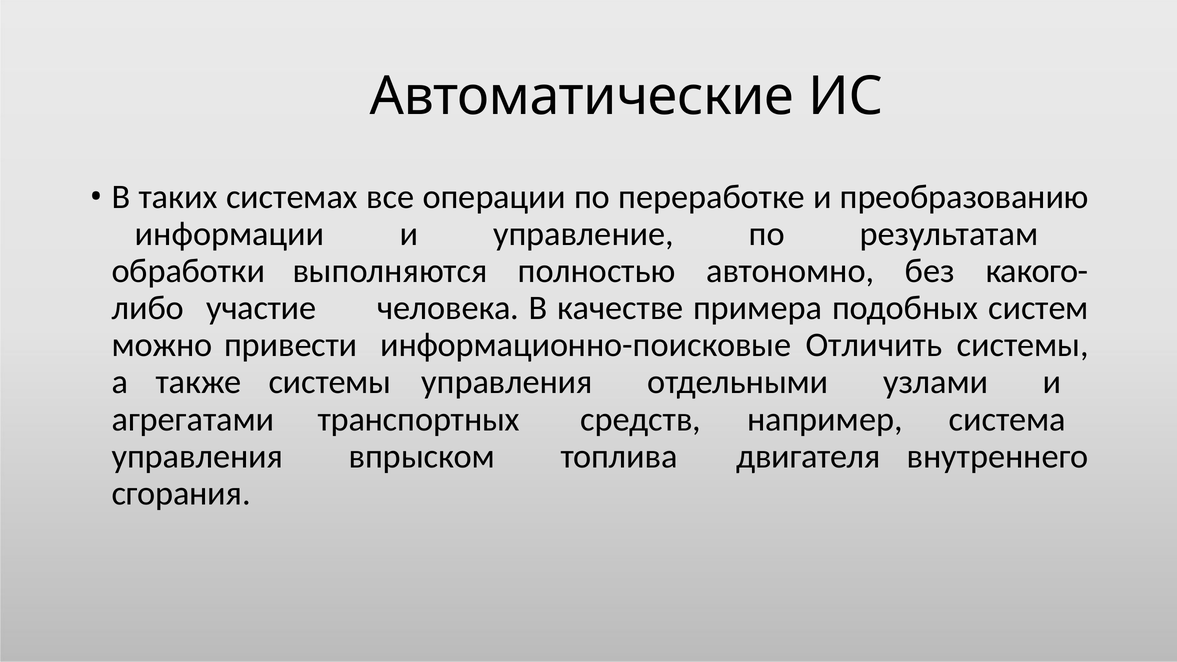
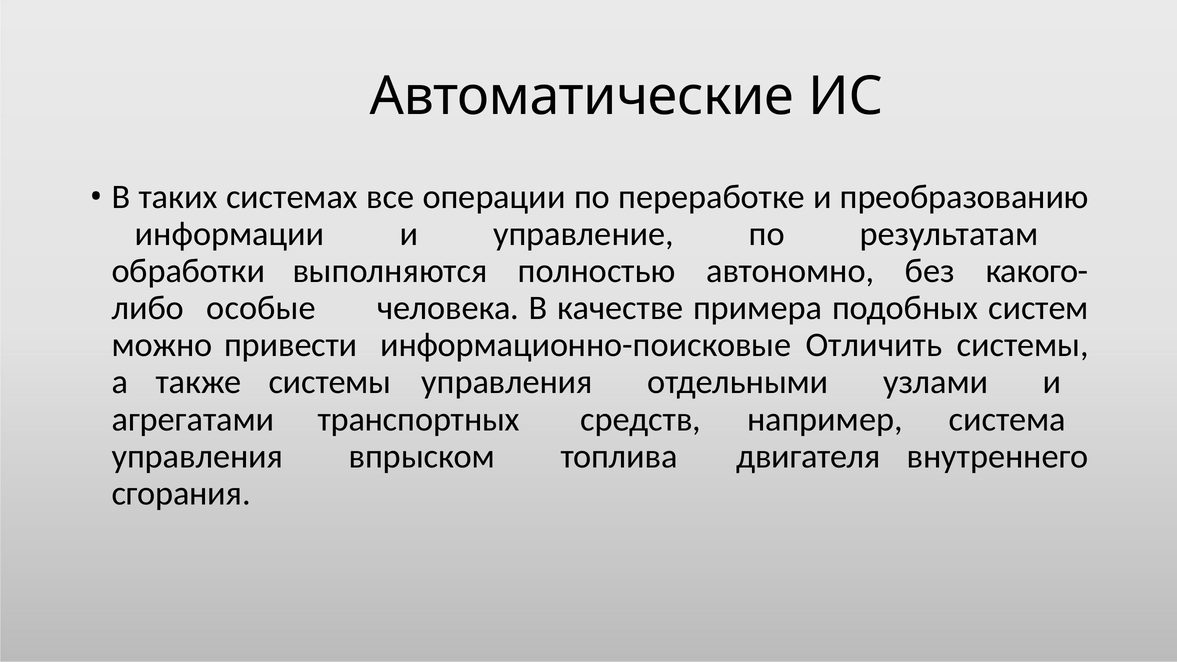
участие: участие -> особые (261, 308)
